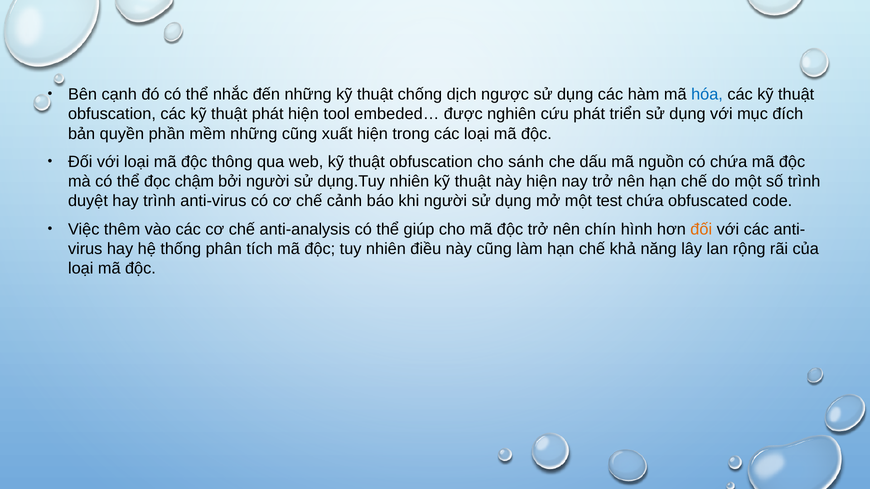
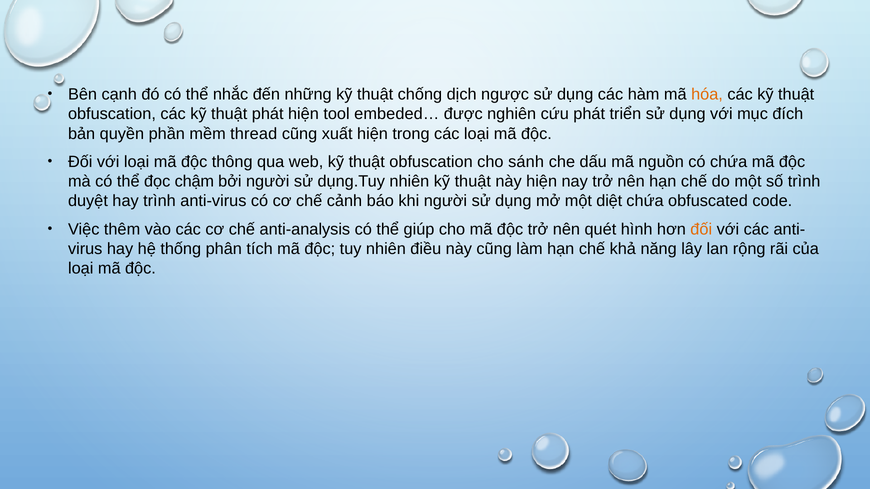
hóa colour: blue -> orange (707, 95)
mềm những: những -> thread (254, 134)
test: test -> diệt (609, 201)
chín: chín -> quét (600, 229)
